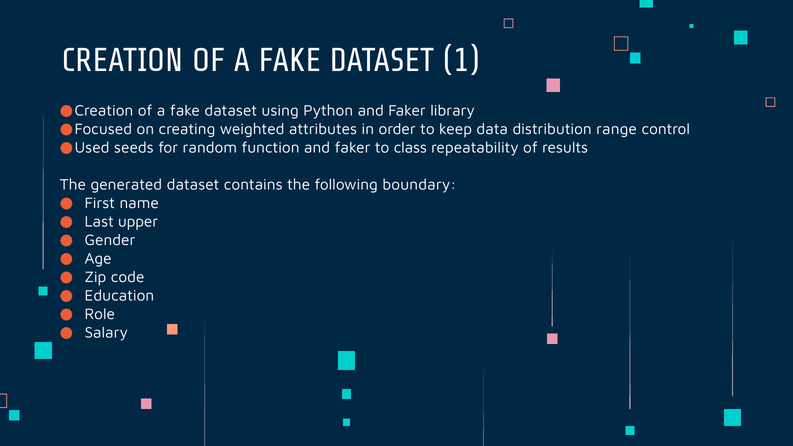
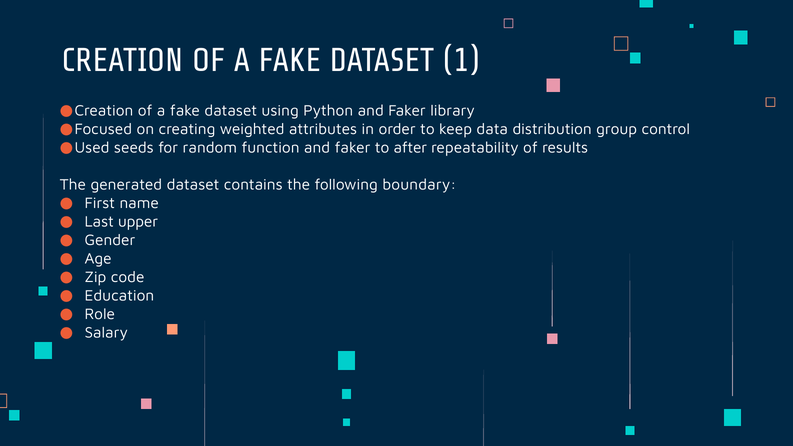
range: range -> group (617, 129)
class: class -> after (410, 148)
